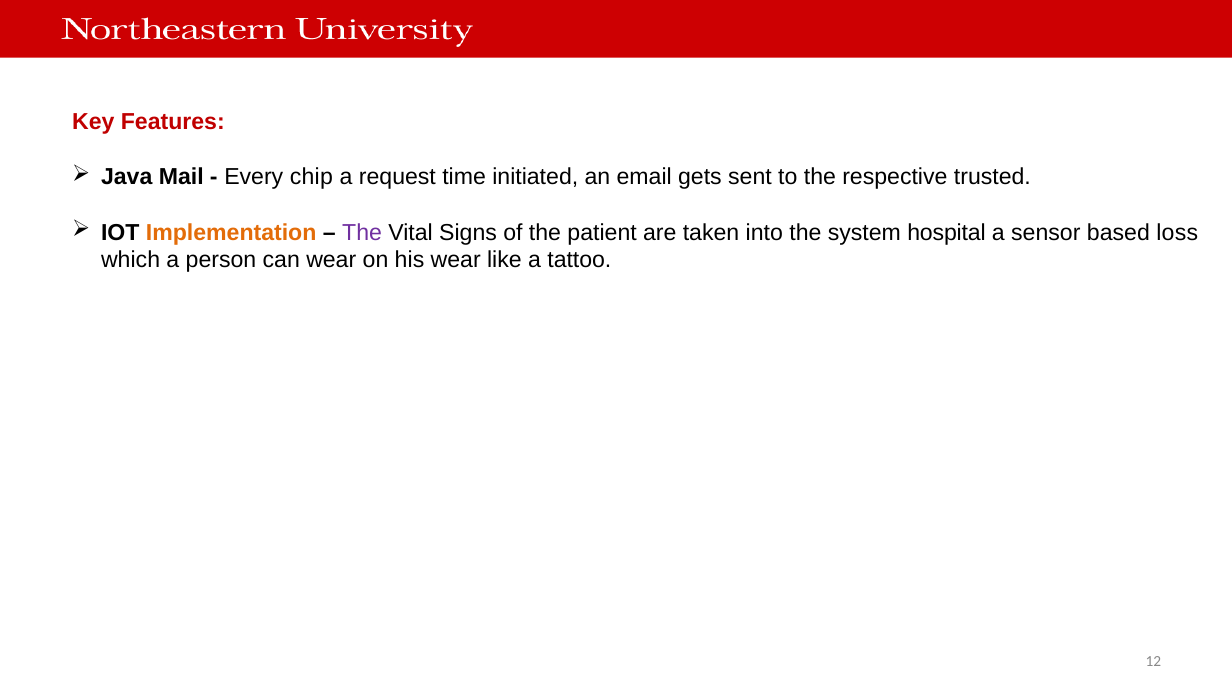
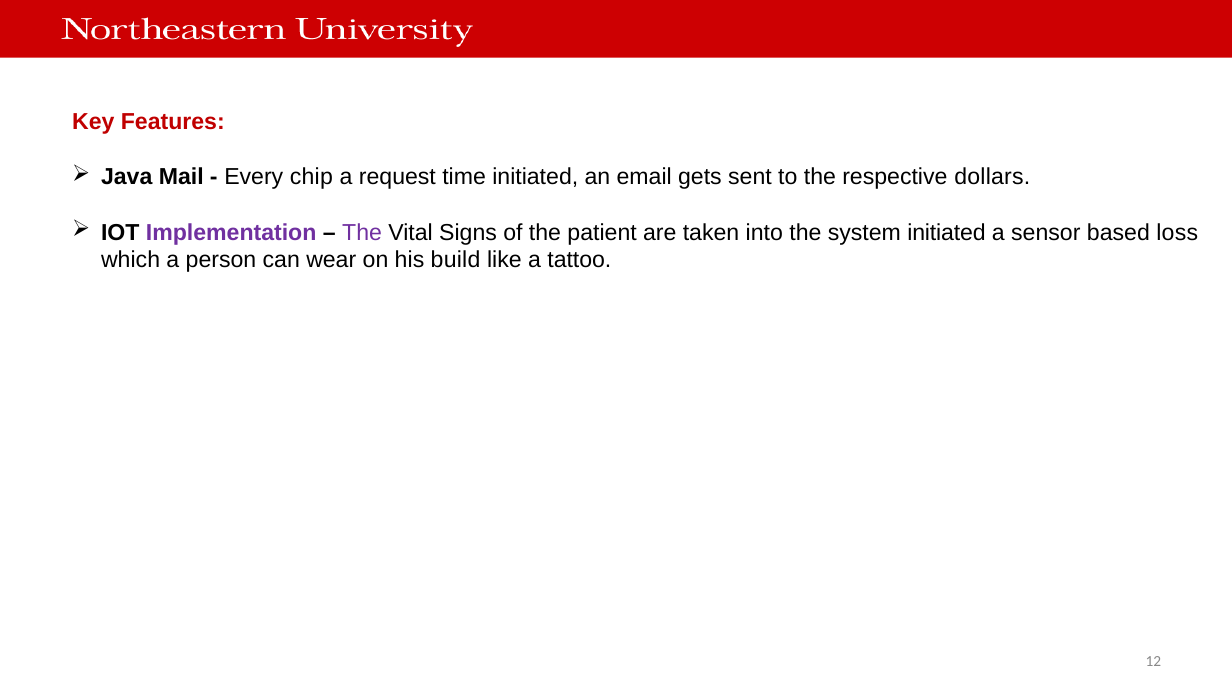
trusted: trusted -> dollars (992, 177)
Implementation colour: orange -> purple (231, 233)
system hospital: hospital -> initiated (946, 233)
his wear: wear -> build (456, 260)
